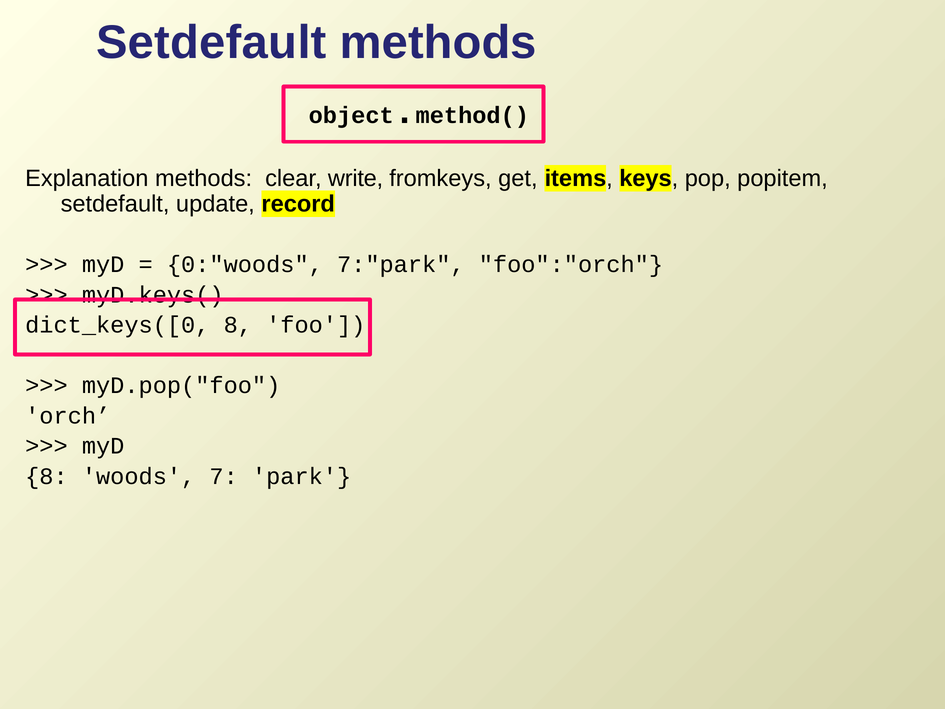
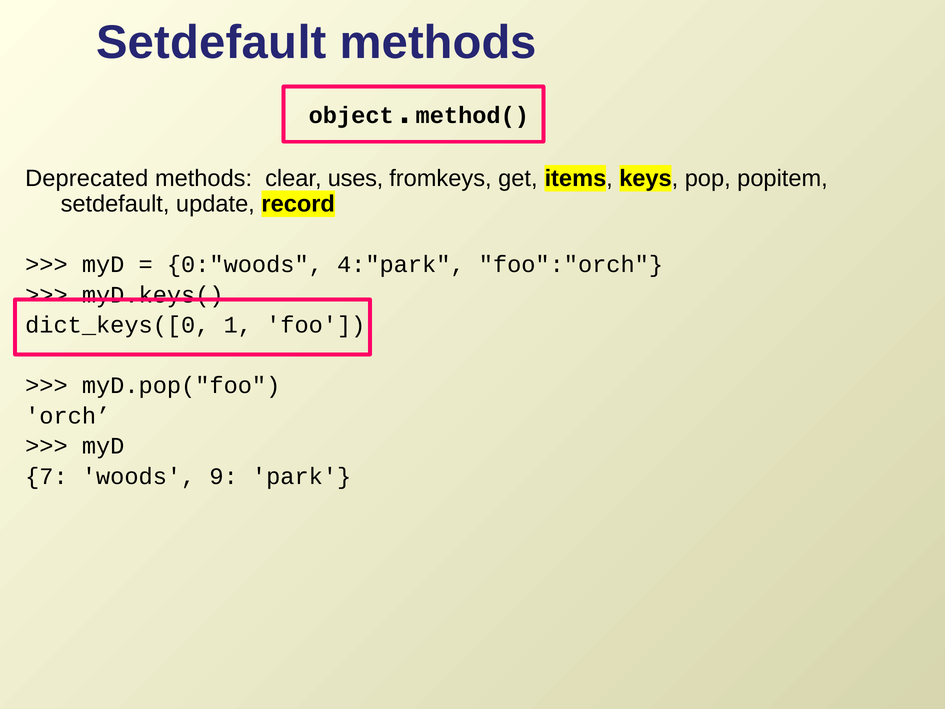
Explanation: Explanation -> Deprecated (87, 179)
write: write -> uses (356, 179)
7:"park: 7:"park -> 4:"park (401, 265)
dict_keys([0 8: 8 -> 1 (238, 325)
8: 8 -> 7 (46, 476)
7: 7 -> 9 (224, 476)
